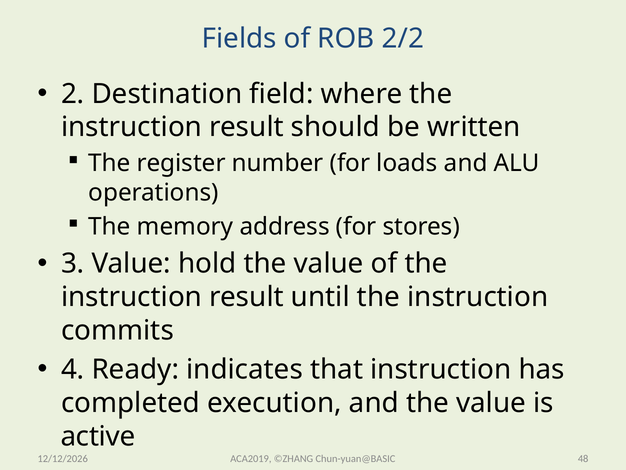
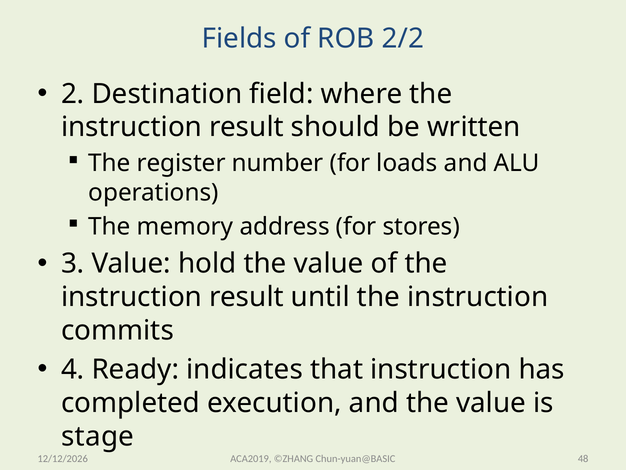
active: active -> stage (98, 436)
